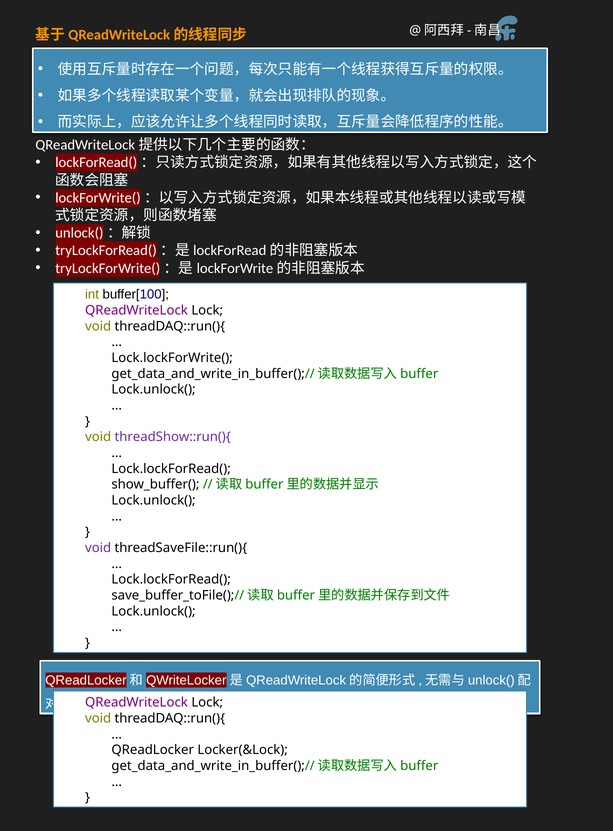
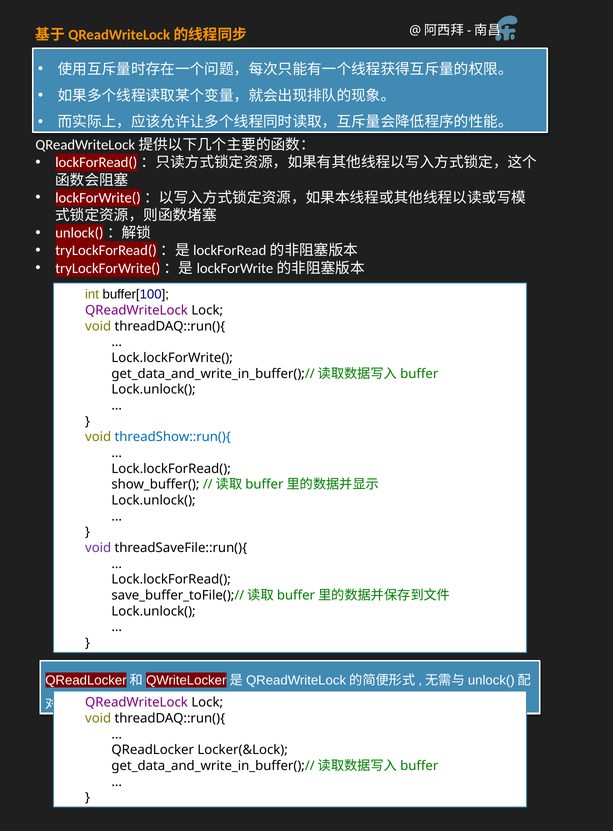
threadShow::run(){ colour: purple -> blue (173, 437)
